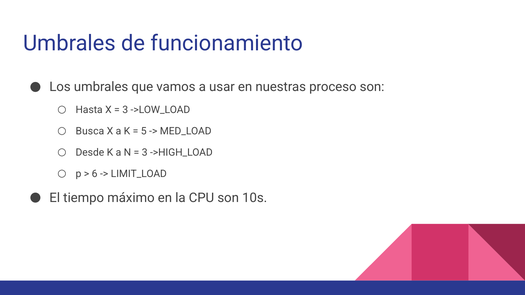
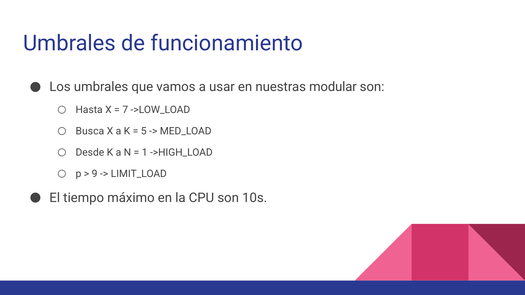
proceso: proceso -> modular (333, 87)
3: 3 -> 7 (125, 110)
3: 3 -> 1 (145, 153)
6: 6 -> 9 (95, 174)
